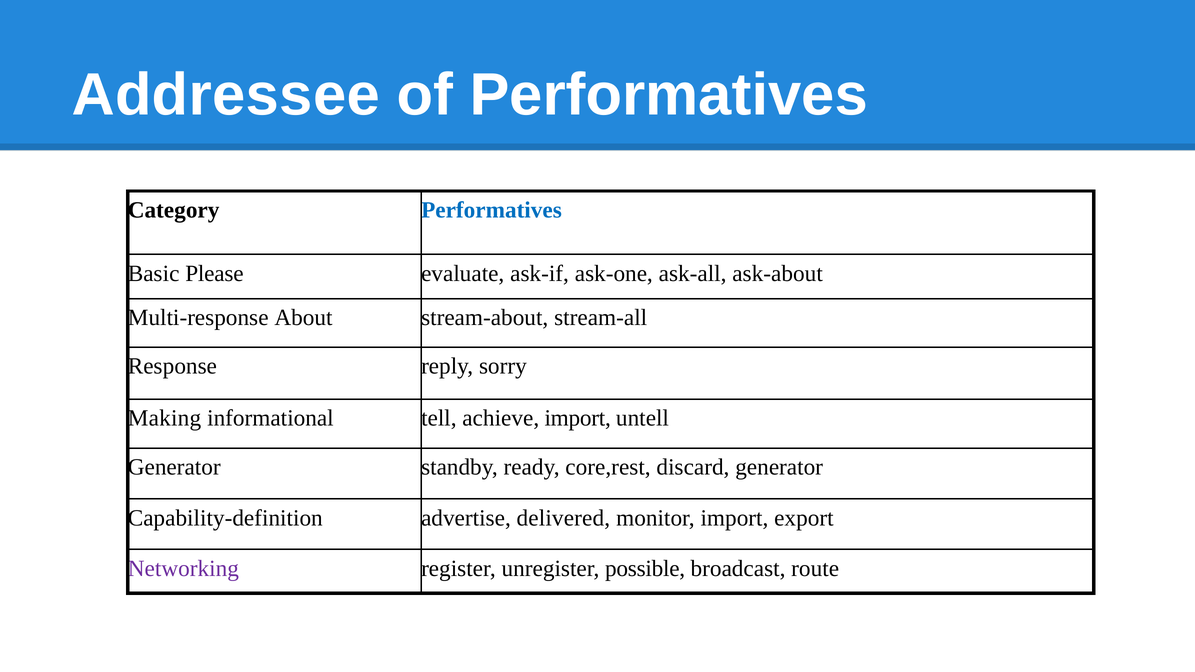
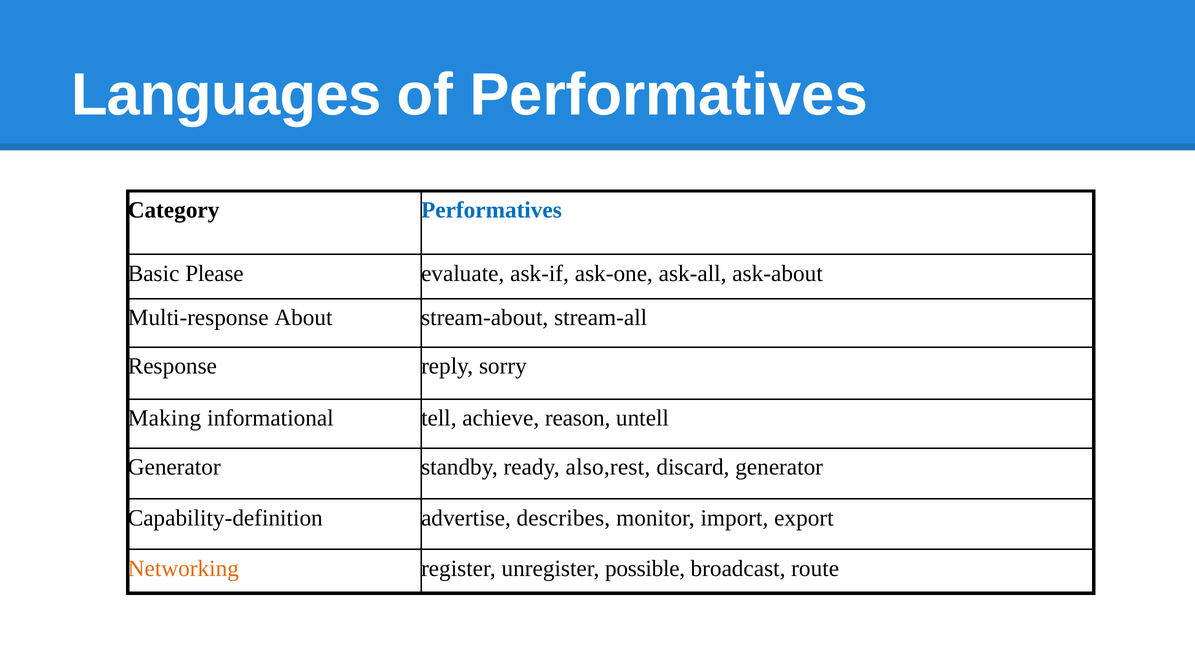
Addressee: Addressee -> Languages (226, 95)
achieve import: import -> reason (578, 418)
core,rest: core,rest -> also,rest (608, 467)
delivered: delivered -> describes (563, 518)
Networking colour: purple -> orange (183, 569)
